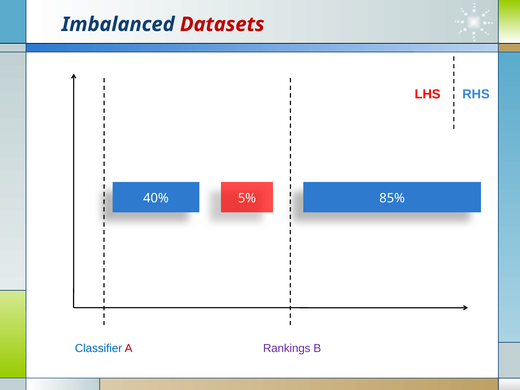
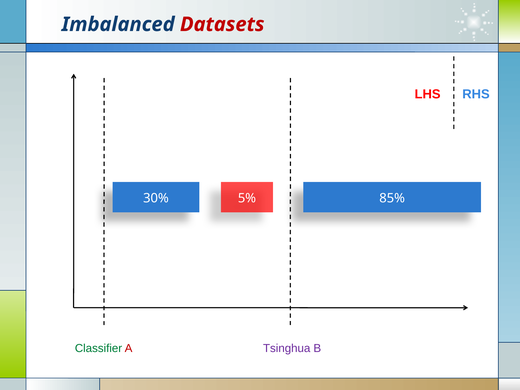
40%: 40% -> 30% (156, 198)
Classifier colour: blue -> green (98, 348)
Rankings: Rankings -> Tsinghua (287, 348)
